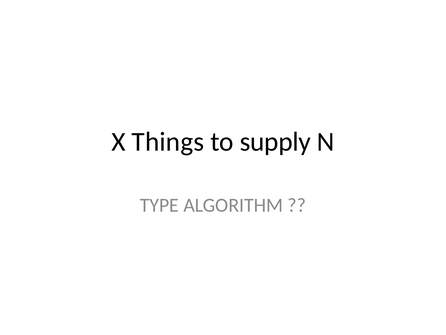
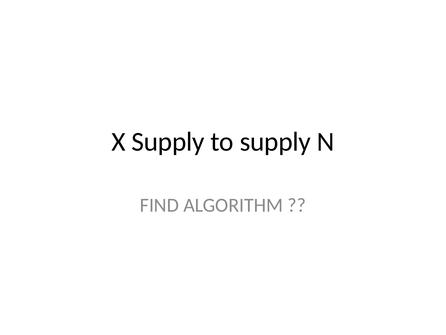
X Things: Things -> Supply (168, 142)
TYPE: TYPE -> FIND (159, 205)
